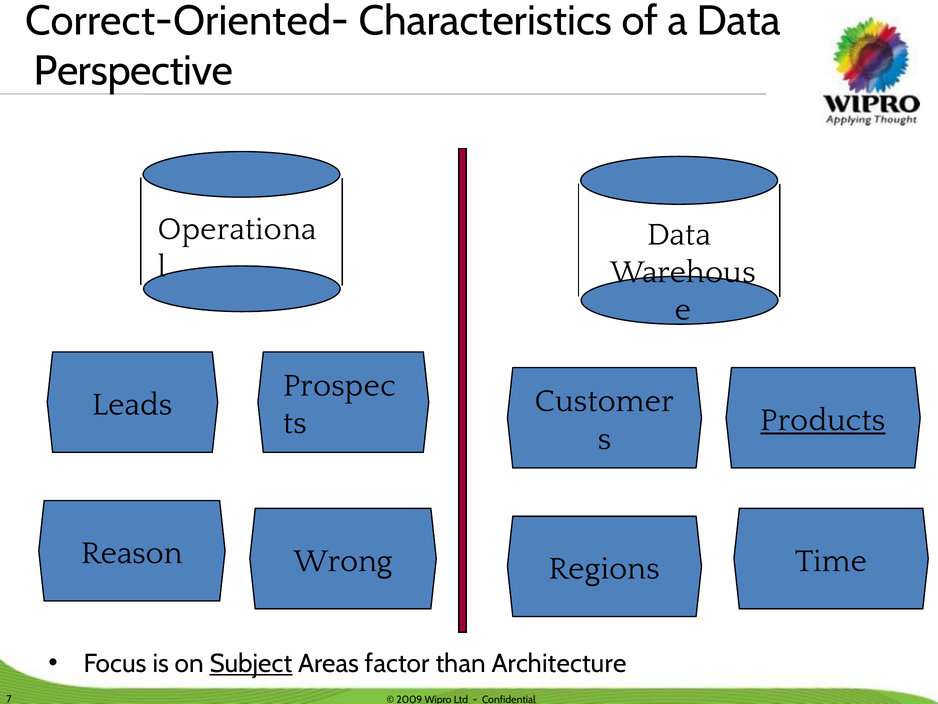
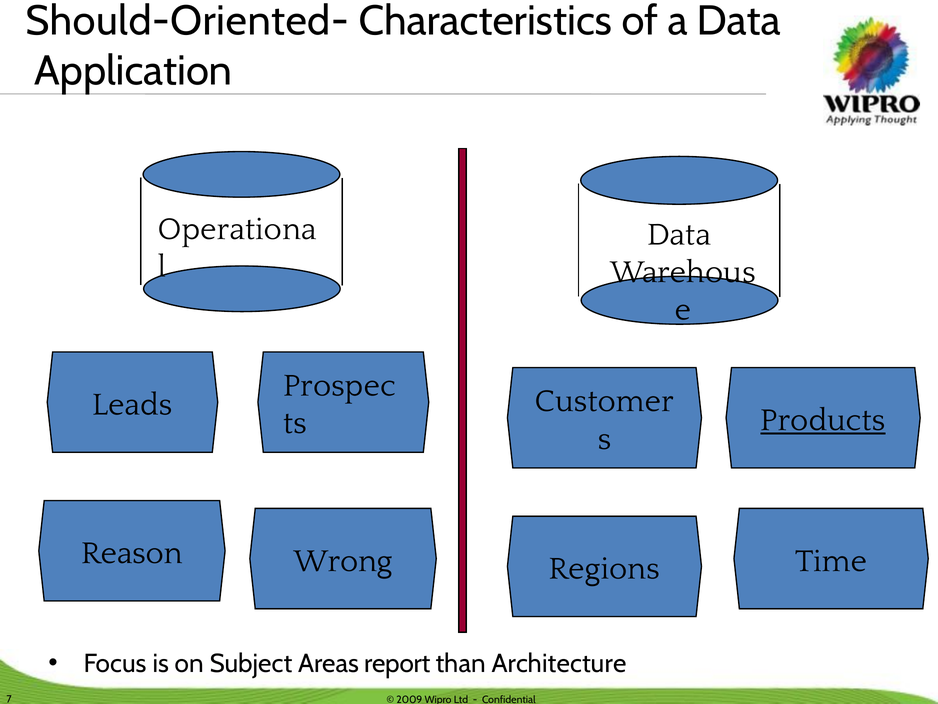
Correct-Oriented-: Correct-Oriented- -> Should-Oriented- (187, 21)
Perspective: Perspective -> Application (133, 71)
Subject underline: present -> none (251, 663)
factor: factor -> report (397, 663)
